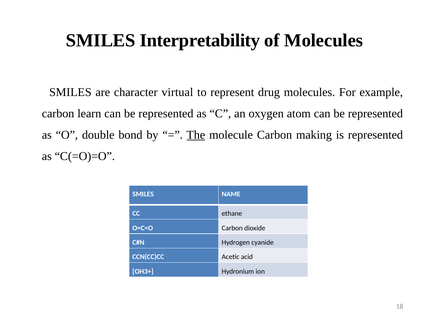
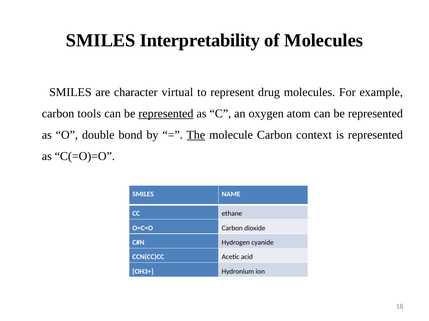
learn: learn -> tools (89, 114)
represented underline: none -> present (166, 114)
making: making -> context (314, 135)
